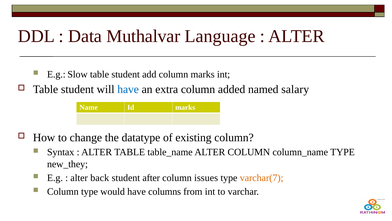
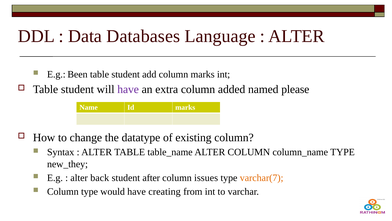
Muthalvar: Muthalvar -> Databases (143, 36)
Slow: Slow -> Been (78, 74)
have colour: blue -> purple (128, 89)
salary: salary -> please (295, 89)
columns: columns -> creating (165, 191)
